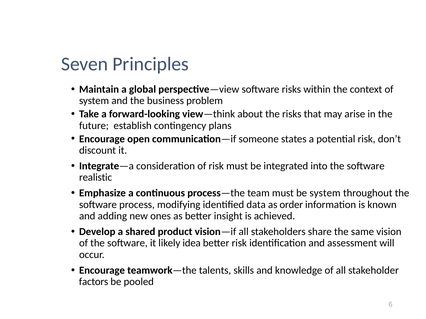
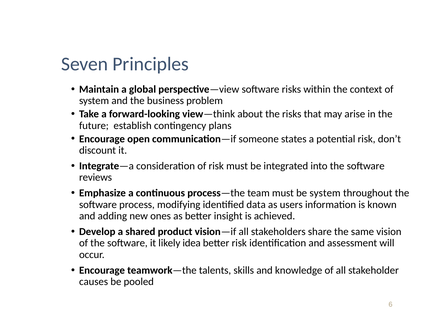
realistic: realistic -> reviews (96, 178)
order: order -> users (291, 205)
factors: factors -> causes (94, 282)
